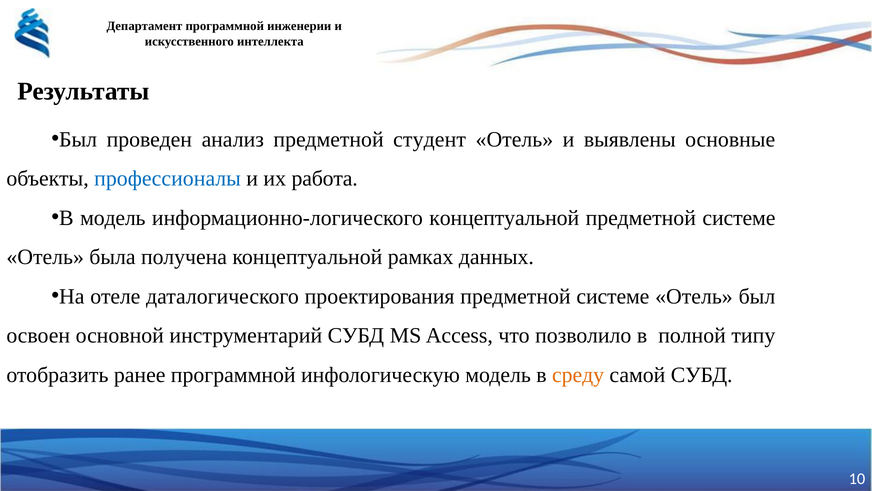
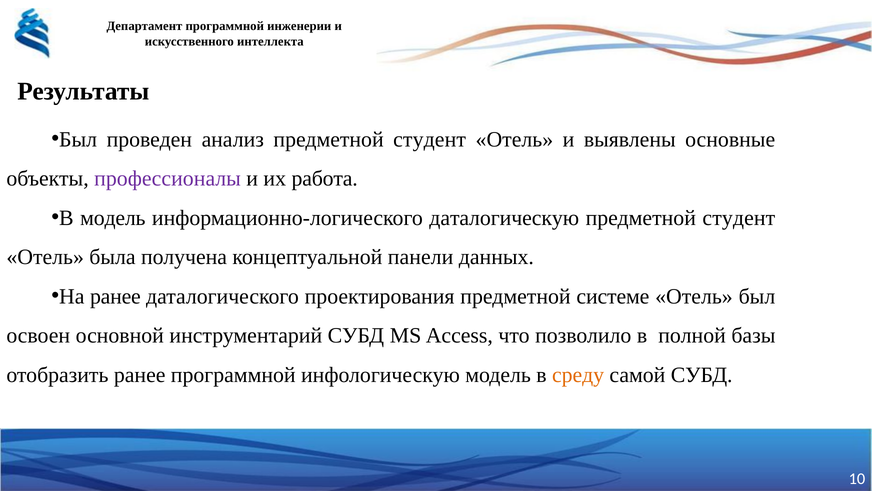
профессионалы colour: blue -> purple (168, 178)
информационно-логического концептуальной: концептуальной -> даталогическую (504, 218)
системе: системе -> студент (739, 218)
рамках: рамках -> панели (421, 257)
На отеле: отеле -> ранее (115, 296)
типу: типу -> базы (753, 335)
